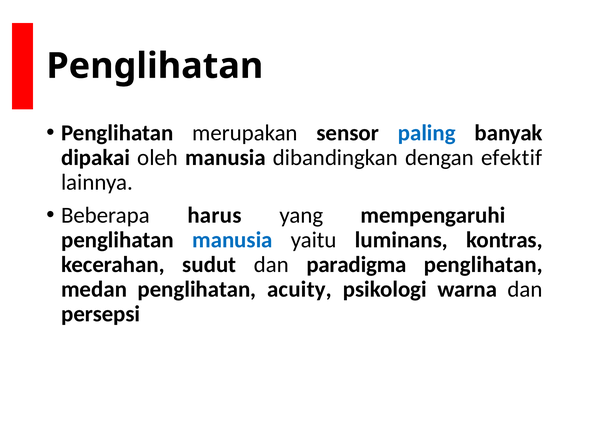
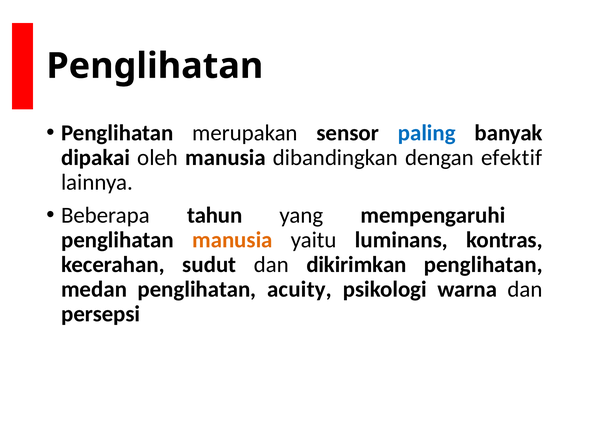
harus: harus -> tahun (215, 215)
manusia colour: blue -> orange (232, 240)
paradigma: paradigma -> dikirimkan (356, 264)
